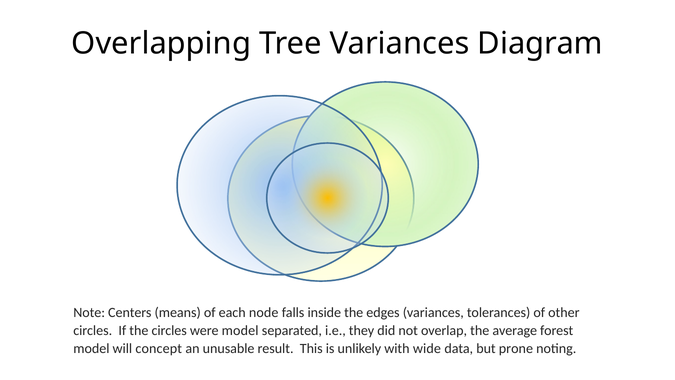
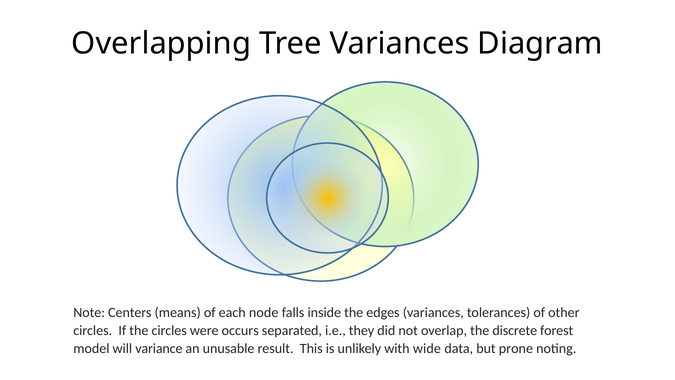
were model: model -> occurs (240, 330)
average: average -> discrete (515, 330)
concept: concept -> variance (159, 348)
